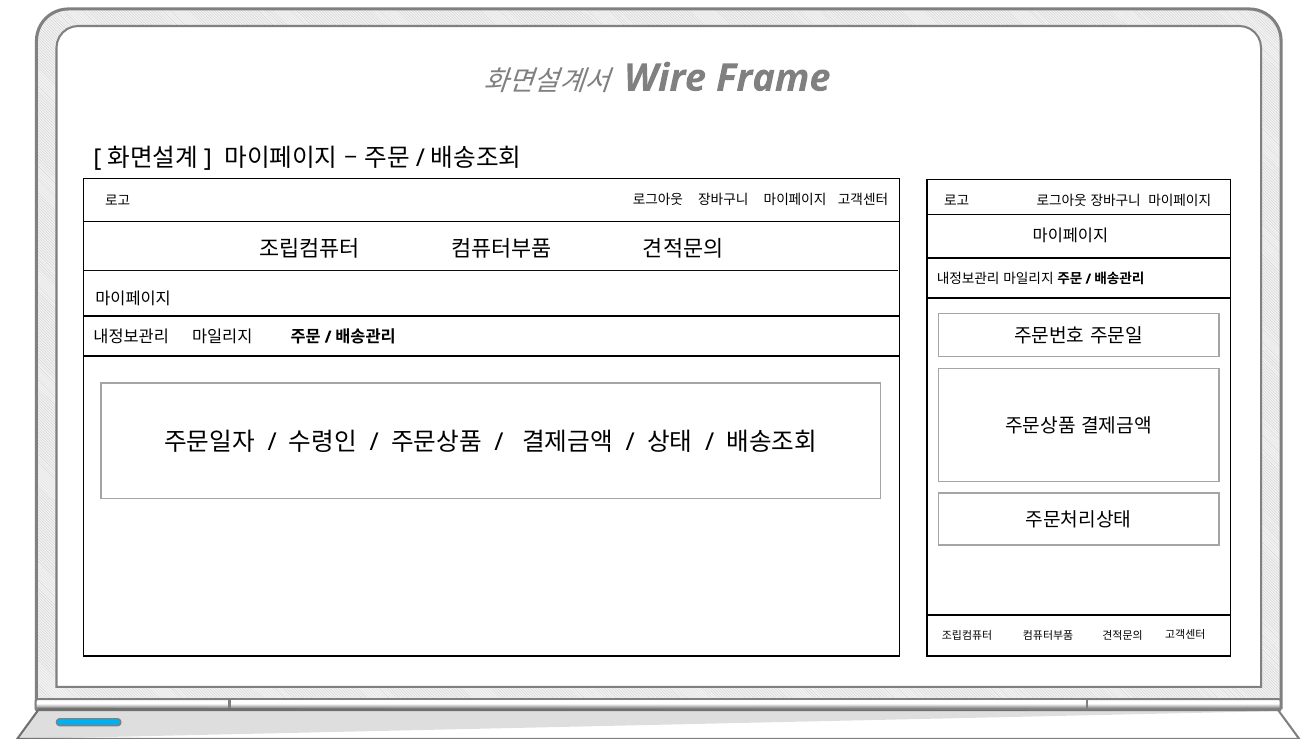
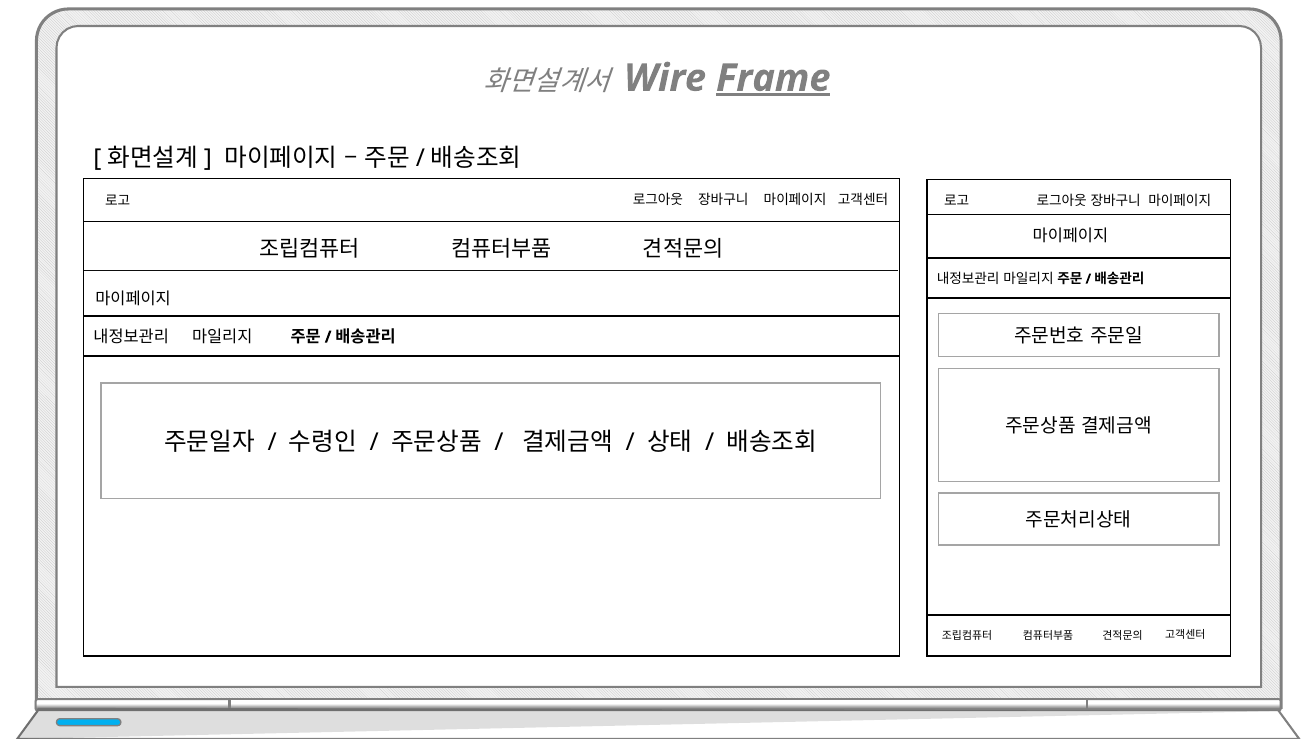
Frame underline: none -> present (773, 78)
